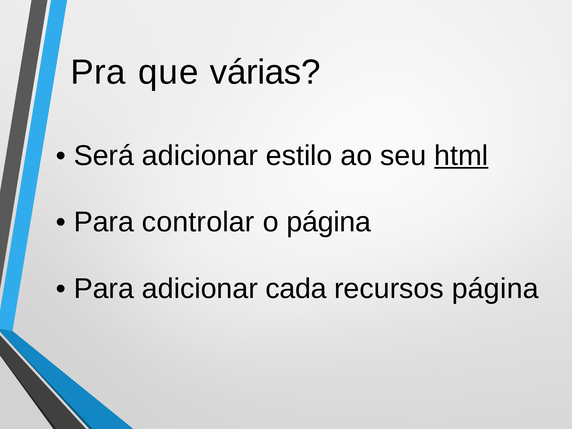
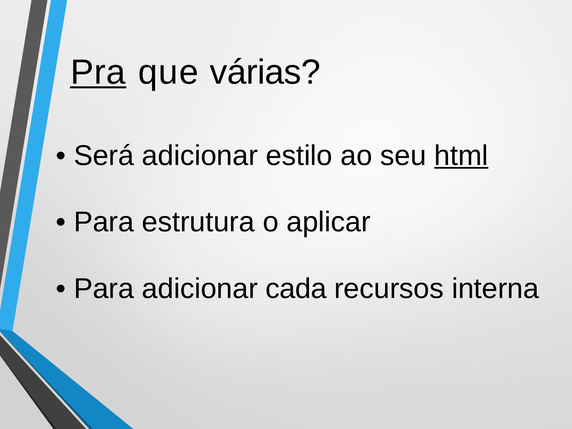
Pra underline: none -> present (98, 72)
controlar: controlar -> estrutura (198, 222)
o página: página -> aplicar (329, 222)
recursos página: página -> interna (495, 289)
